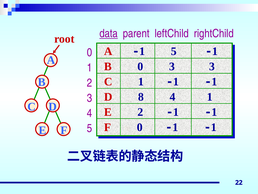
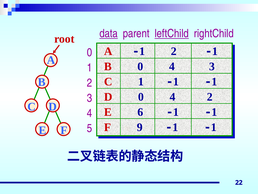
leftChild underline: none -> present (172, 33)
-1 5: 5 -> 2 (174, 51)
B 0 3: 3 -> 4 (172, 66)
D 8: 8 -> 0 (141, 97)
4 1: 1 -> 2 (210, 97)
E 2: 2 -> 6 (140, 112)
F 0: 0 -> 9 (140, 127)
